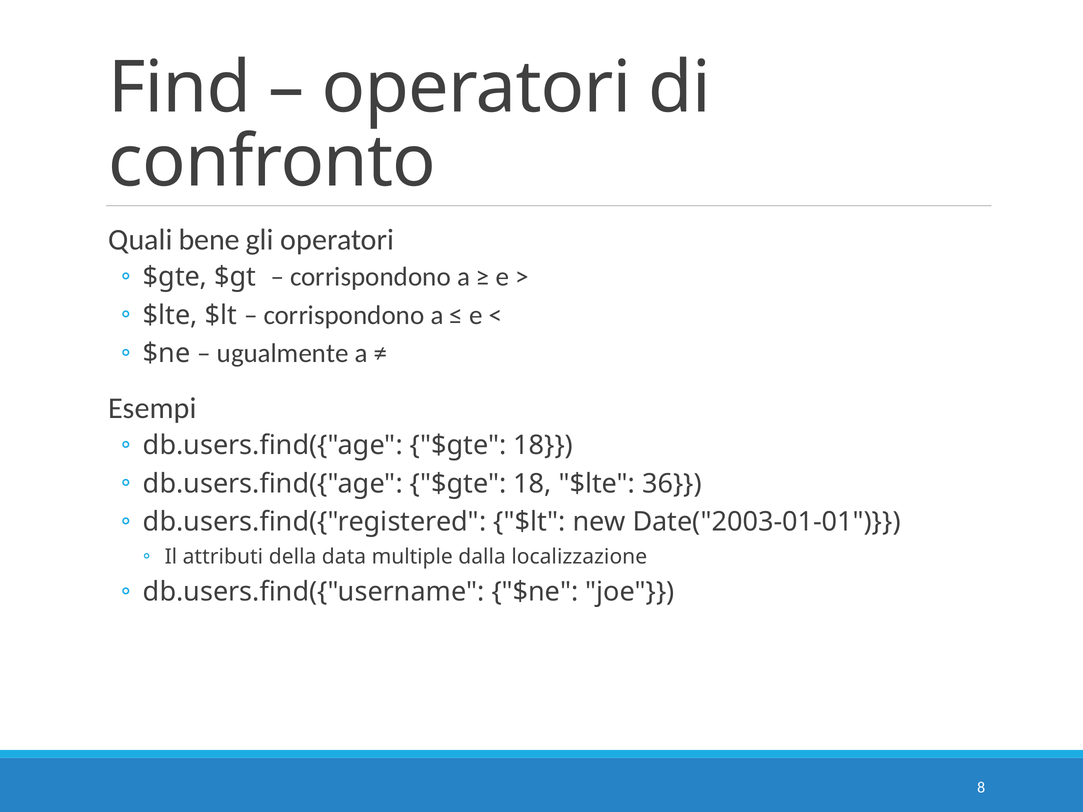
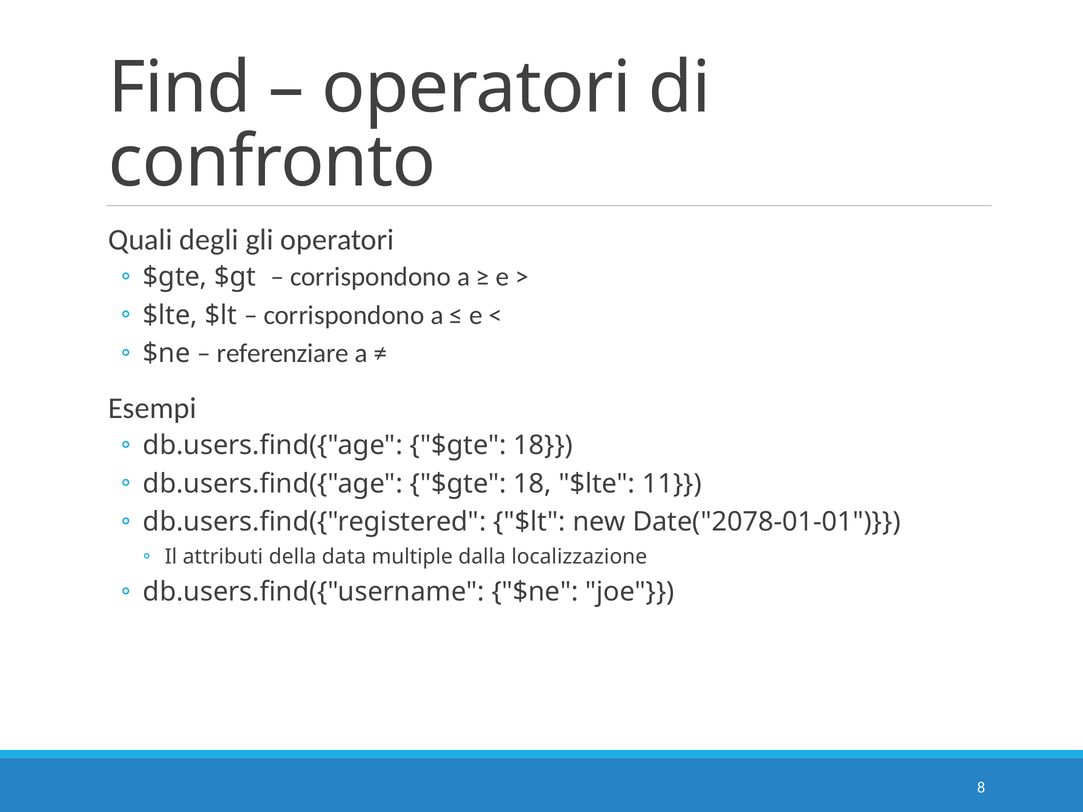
bene: bene -> degli (209, 240)
ugualmente: ugualmente -> referenziare (283, 354)
36: 36 -> 11 (672, 484)
Date("2003-01-01: Date("2003-01-01 -> Date("2078-01-01 (767, 522)
